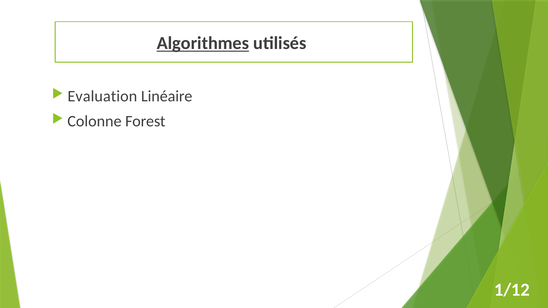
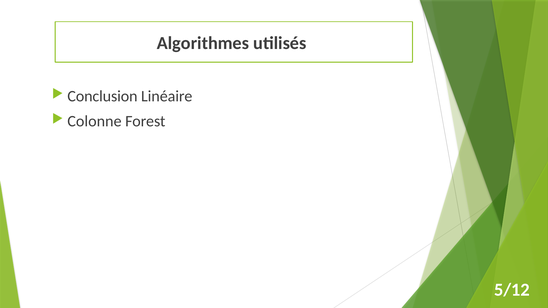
Algorithmes underline: present -> none (203, 43)
Evaluation: Evaluation -> Conclusion (102, 96)
1/12: 1/12 -> 5/12 (512, 290)
